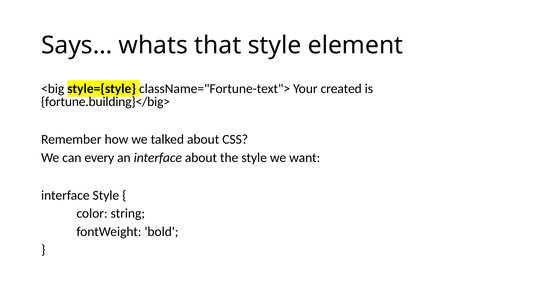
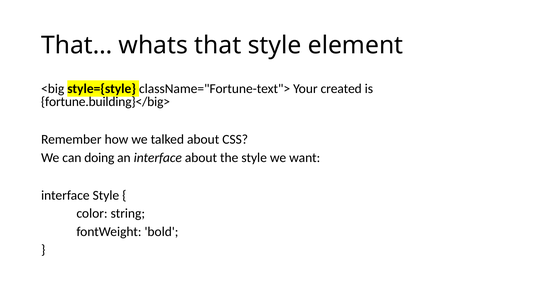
Says…: Says… -> That… (77, 45)
every: every -> doing (99, 158)
